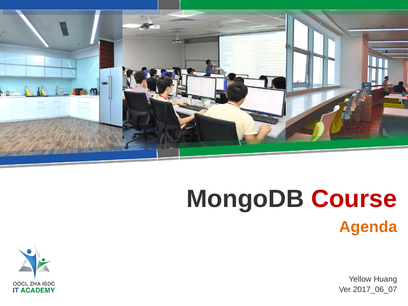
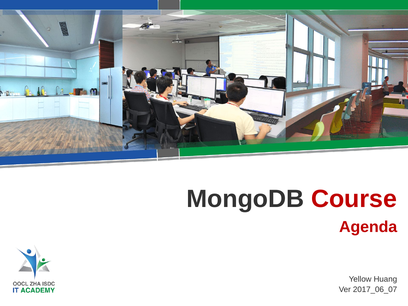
Agenda colour: orange -> red (368, 227)
